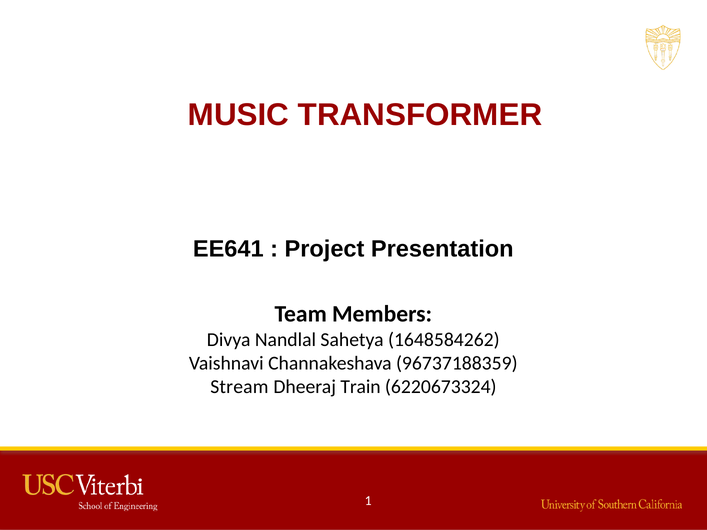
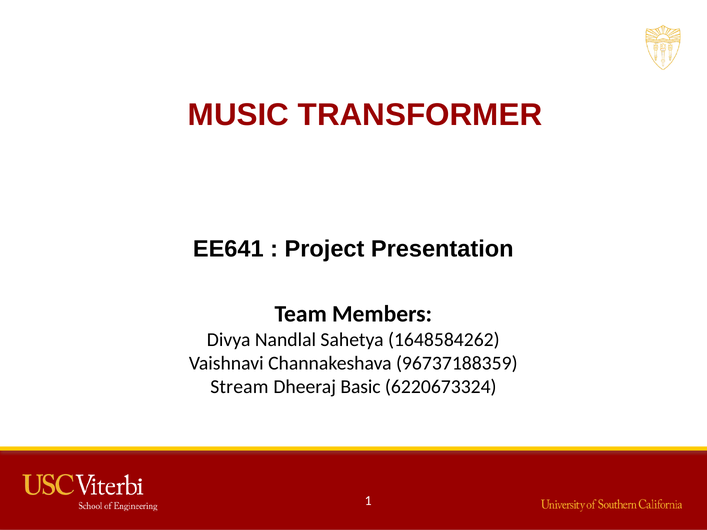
Train: Train -> Basic (361, 387)
